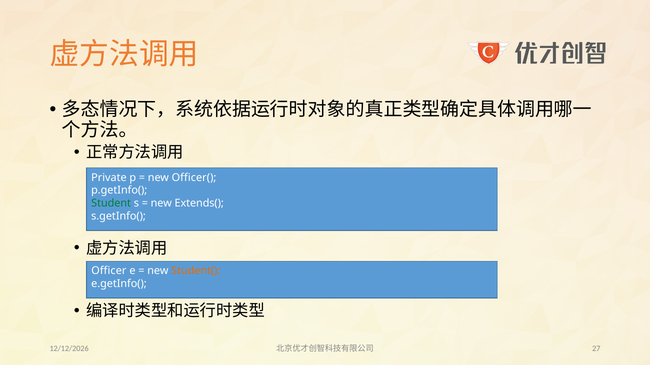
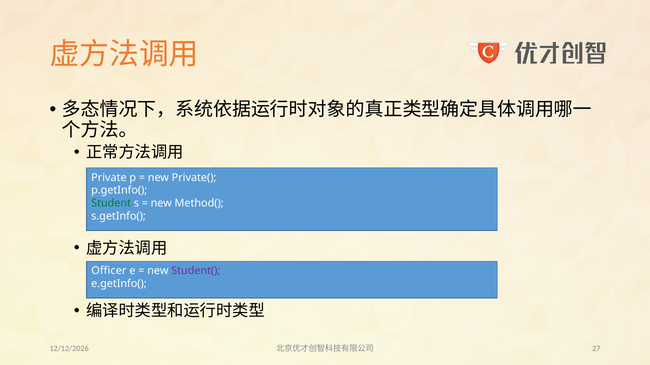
Officer(: Officer( -> Private( (194, 178)
Extends(: Extends( -> Method( (199, 204)
Student( colour: orange -> purple (196, 271)
